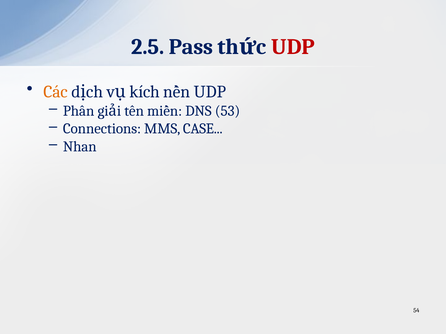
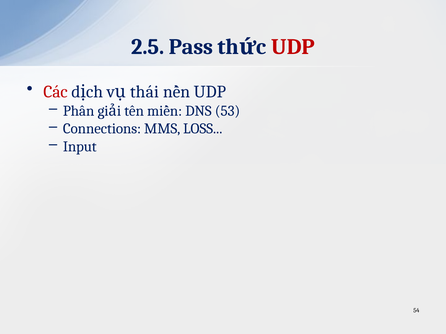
Các colour: orange -> red (56, 92)
kích: kích -> thái (144, 92)
CASE: CASE -> LOSS (203, 129)
Nhan: Nhan -> Input (80, 147)
